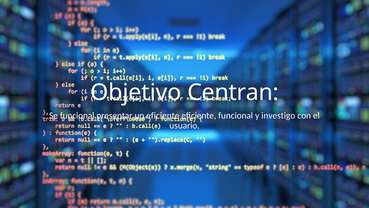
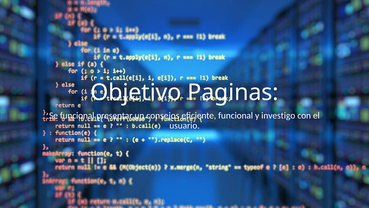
Centran: Centran -> Paginas (233, 92)
un eficiente: eficiente -> consejos (163, 115)
